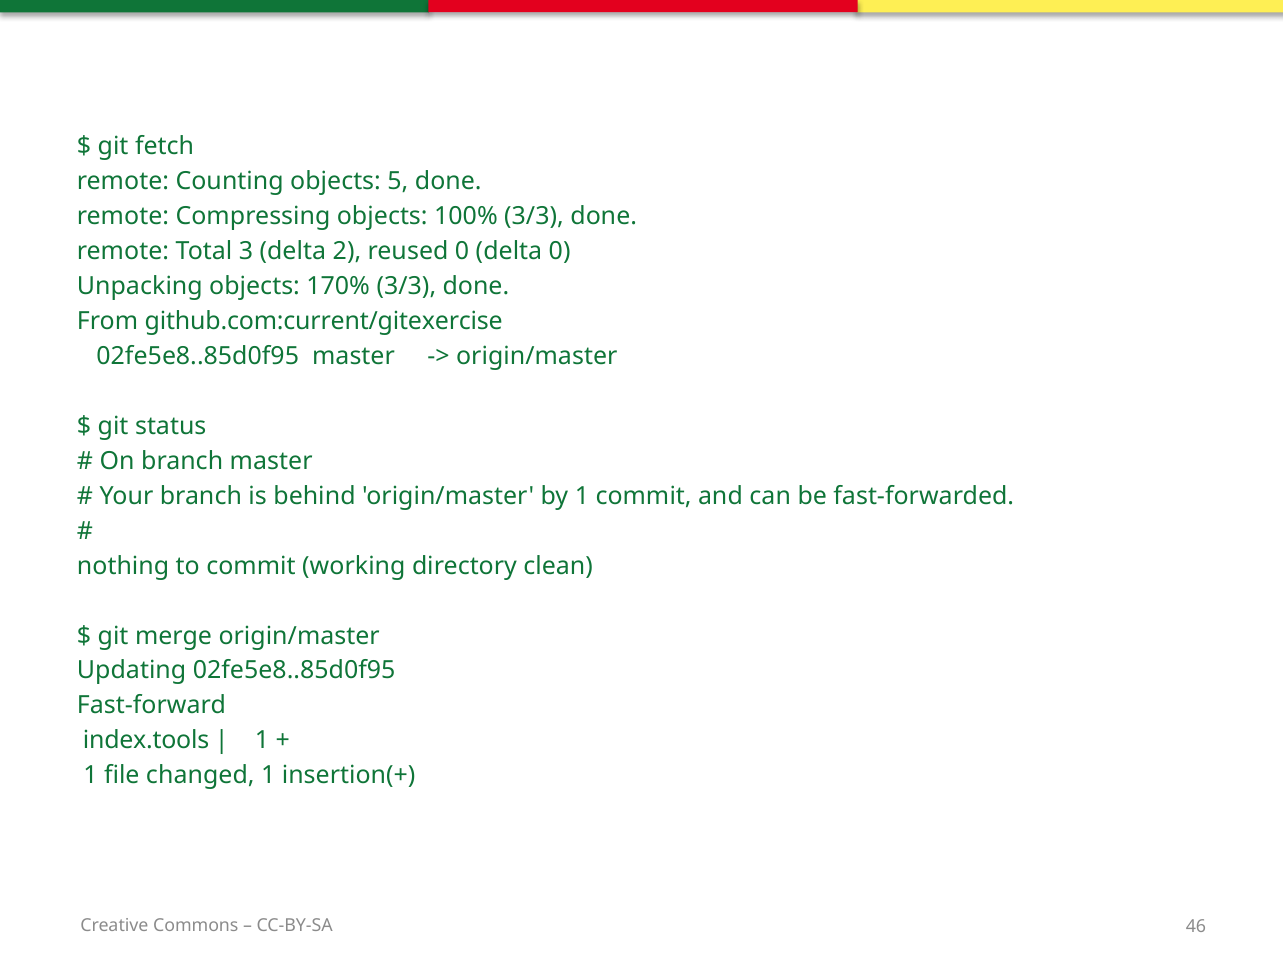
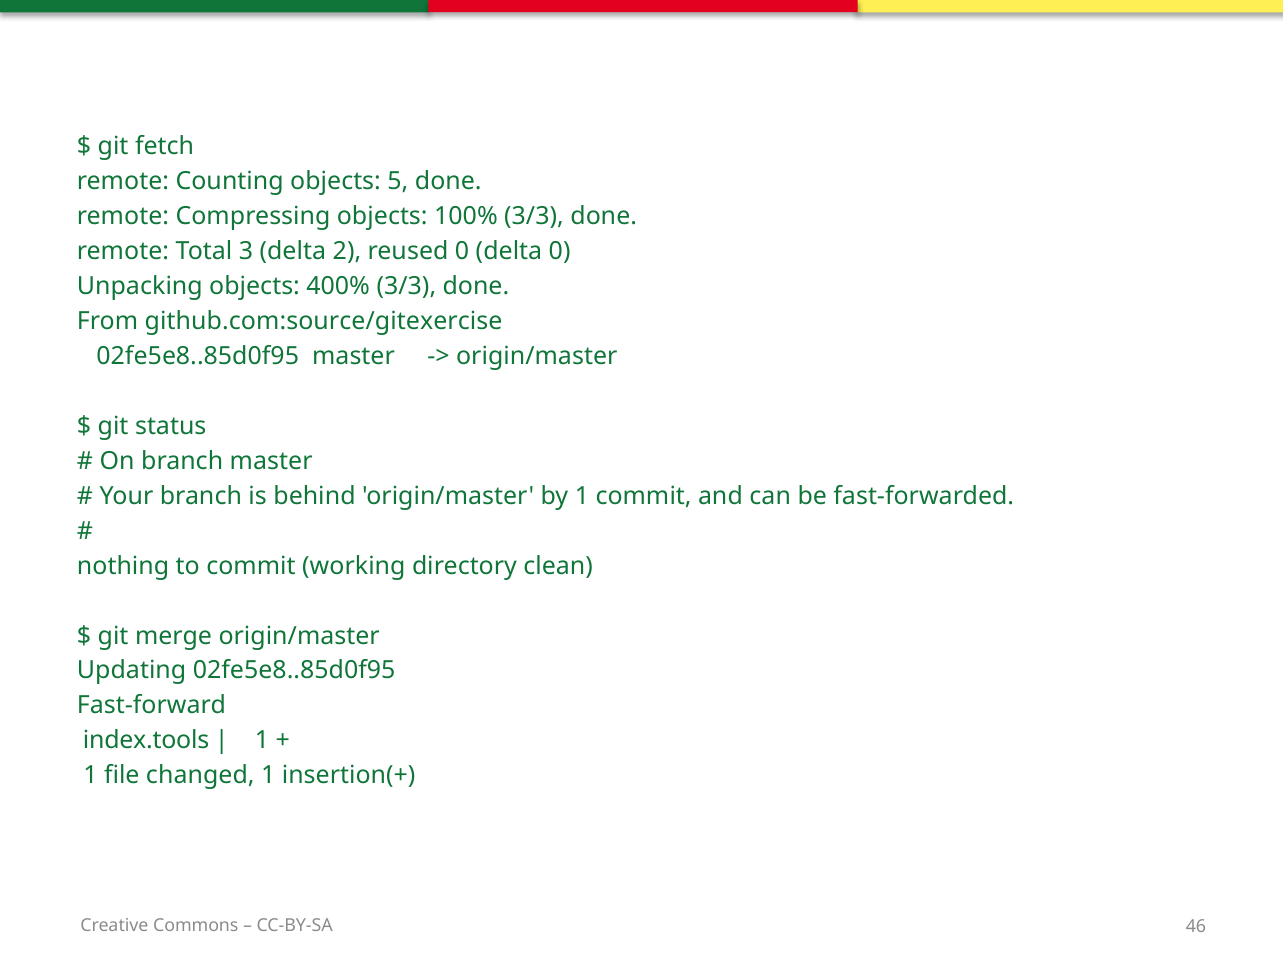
170%: 170% -> 400% (338, 286)
github.com:current/gitexercise: github.com:current/gitexercise -> github.com:source/gitexercise (324, 321)
